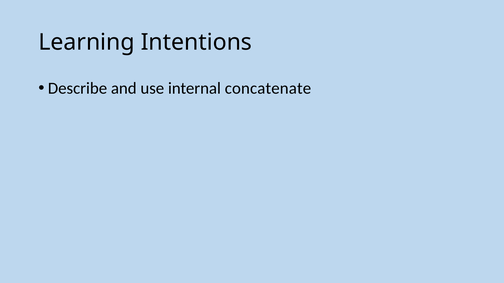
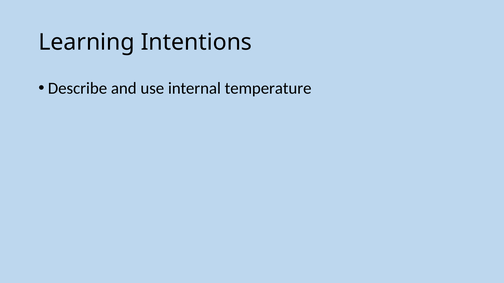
concatenate: concatenate -> temperature (268, 89)
